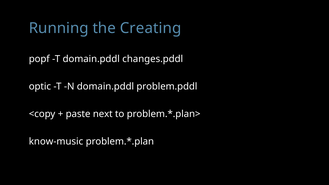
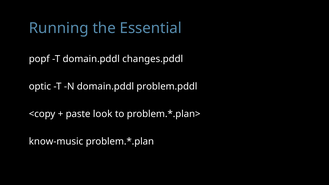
Creating: Creating -> Essential (151, 28)
next: next -> look (103, 114)
